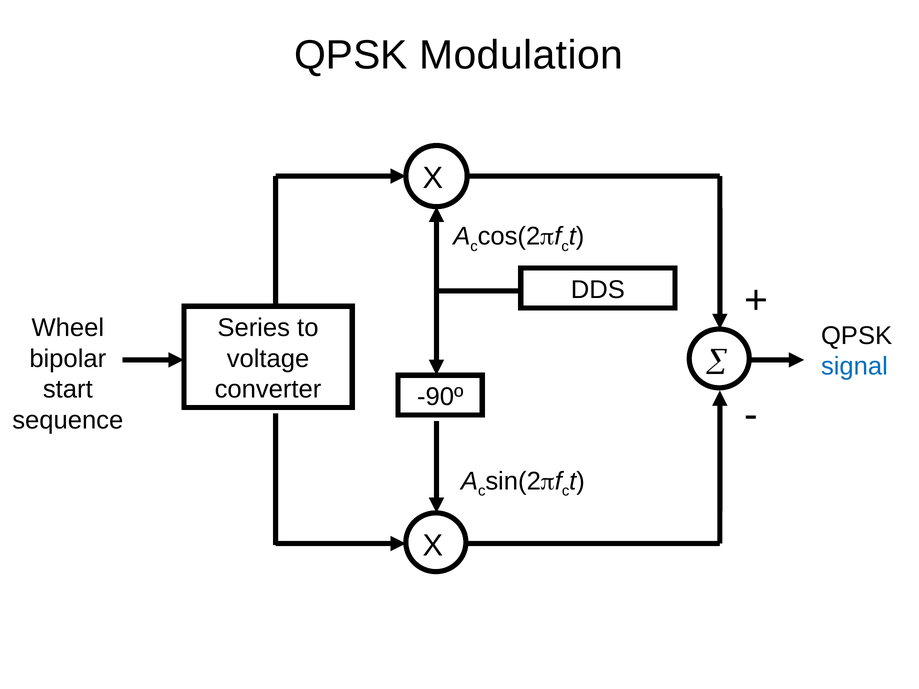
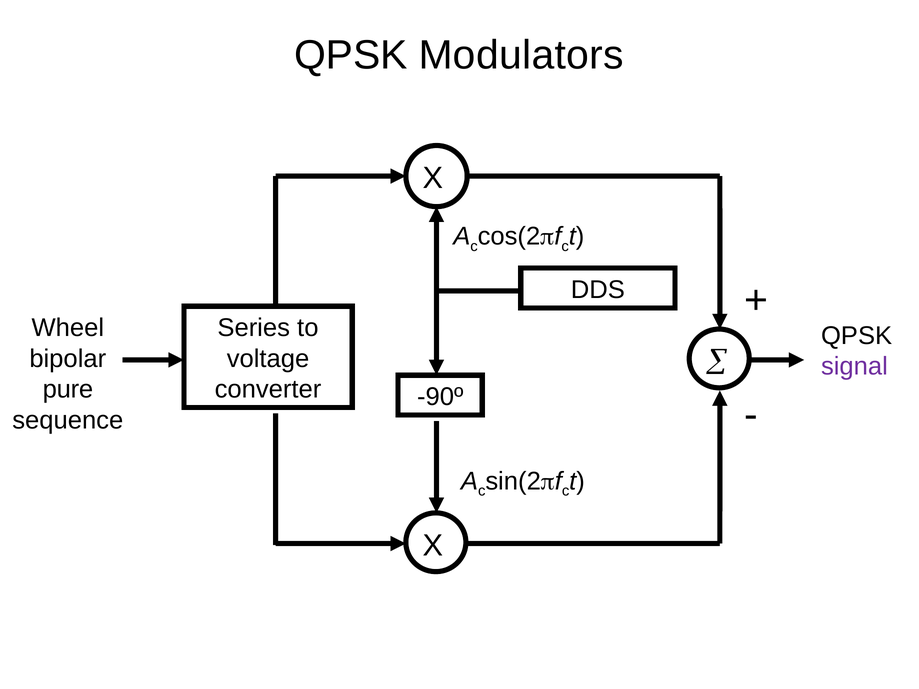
Modulation: Modulation -> Modulators (521, 55)
signal colour: blue -> purple (854, 366)
start: start -> pure (68, 389)
